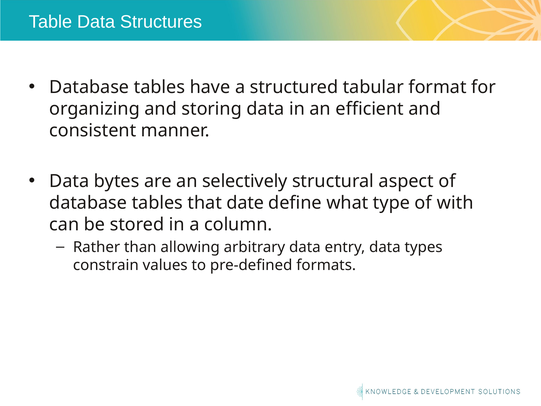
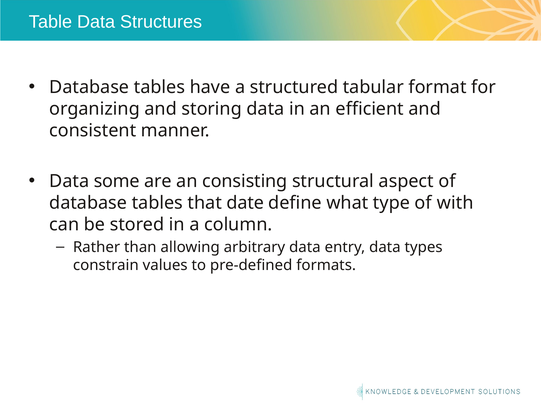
bytes: bytes -> some (117, 181)
selectively: selectively -> consisting (245, 181)
